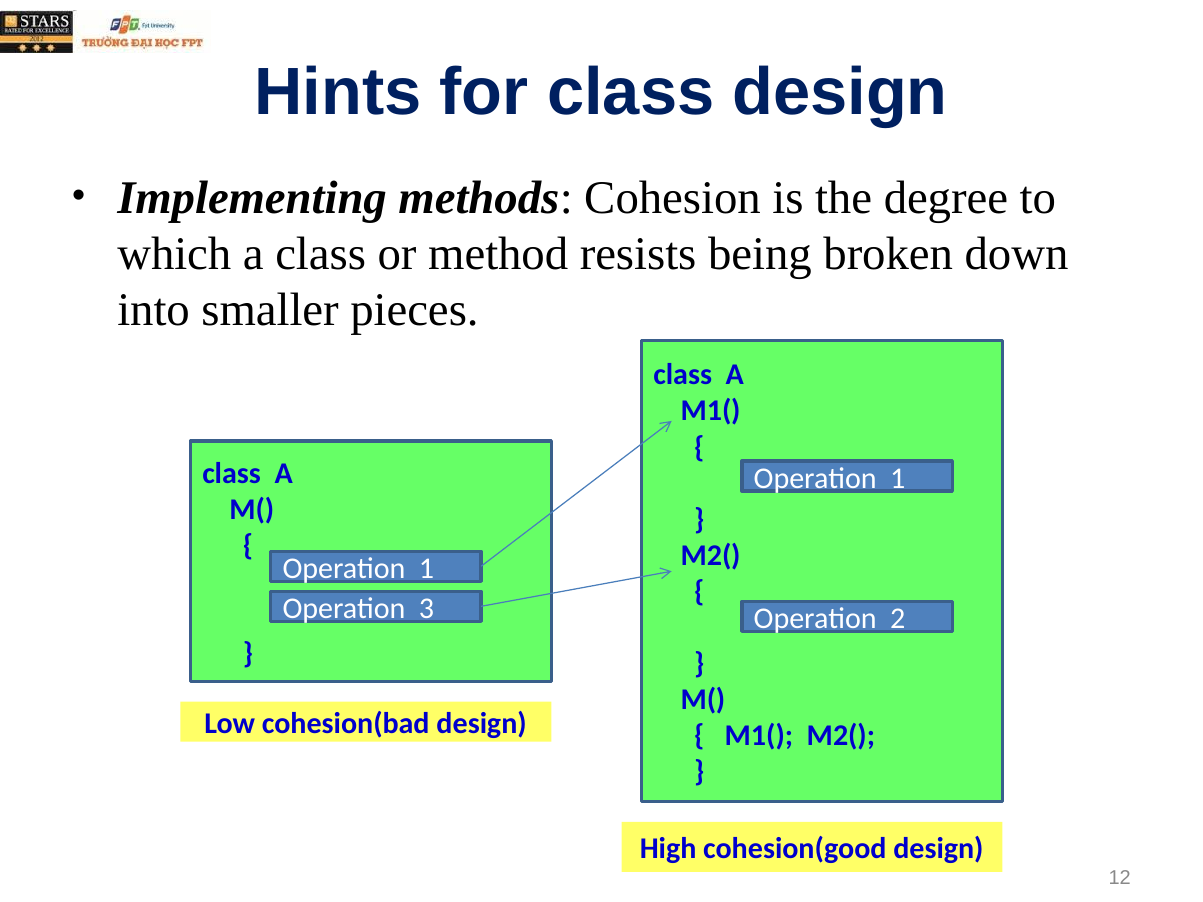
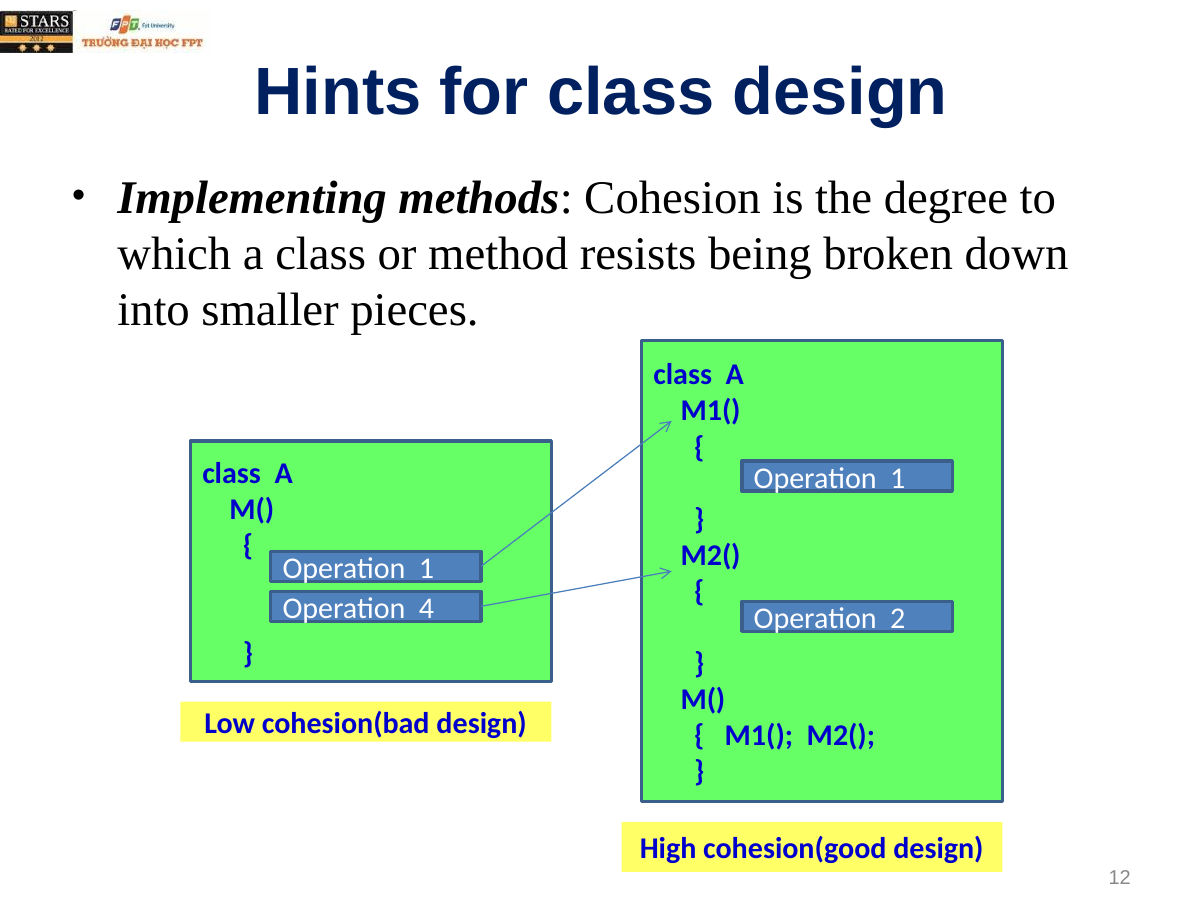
3: 3 -> 4 (427, 609)
